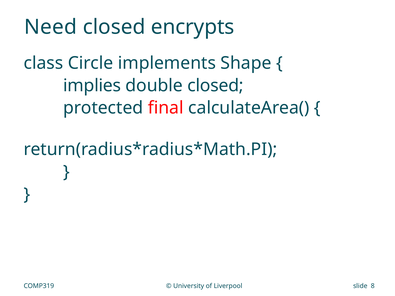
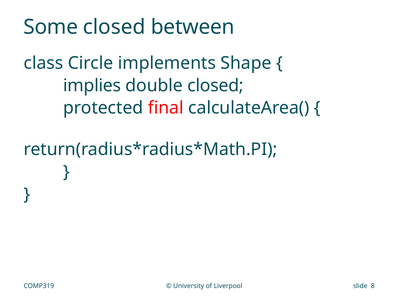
Need: Need -> Some (51, 27)
encrypts: encrypts -> between (193, 27)
